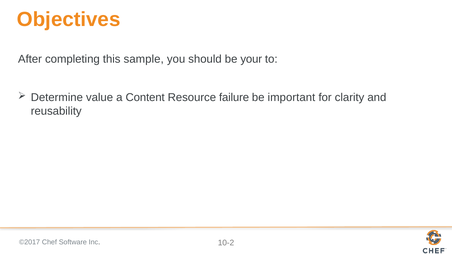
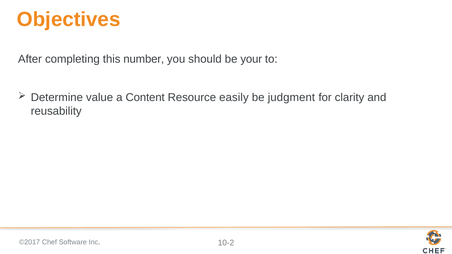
sample: sample -> number (144, 59)
failure: failure -> easily (234, 98)
important: important -> judgment (291, 98)
